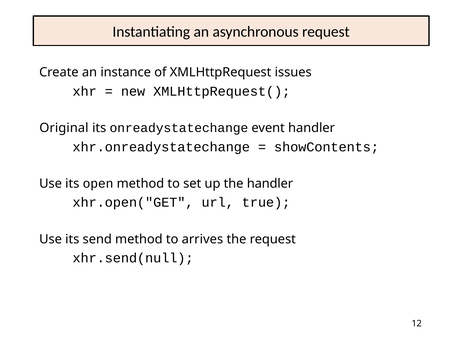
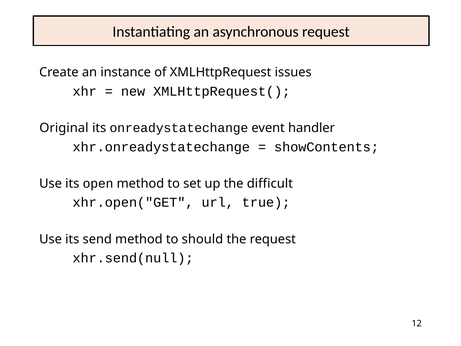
the handler: handler -> difficult (270, 184)
arrives: arrives -> should (202, 239)
